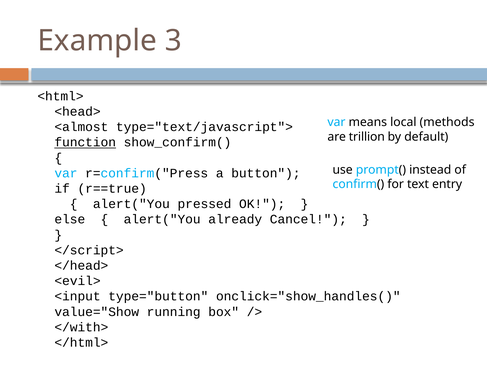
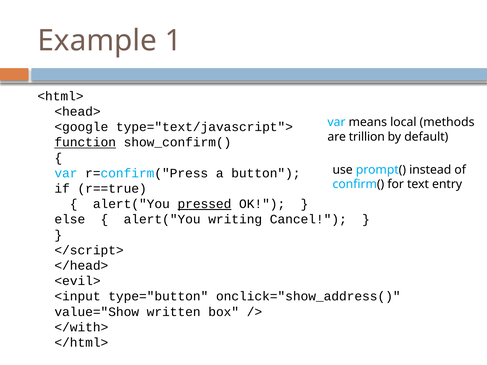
3: 3 -> 1 (173, 41)
<almost: <almost -> <google (81, 127)
pressed underline: none -> present (204, 204)
already: already -> writing (235, 220)
onclick="show_handles(: onclick="show_handles( -> onclick="show_address( (308, 297)
running: running -> written (174, 312)
